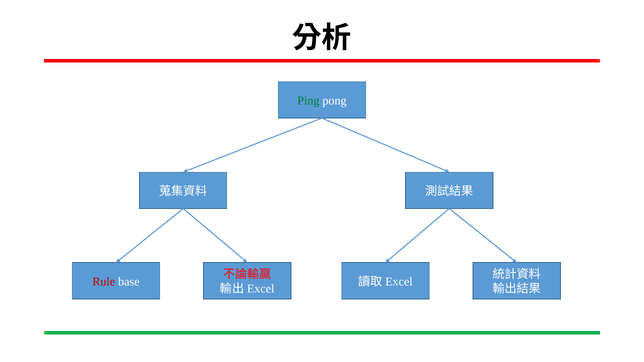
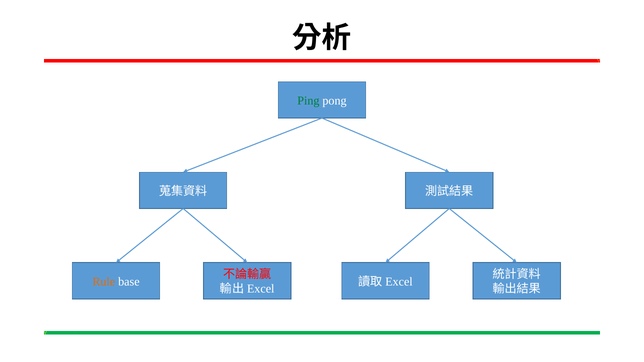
Rule colour: red -> orange (104, 282)
